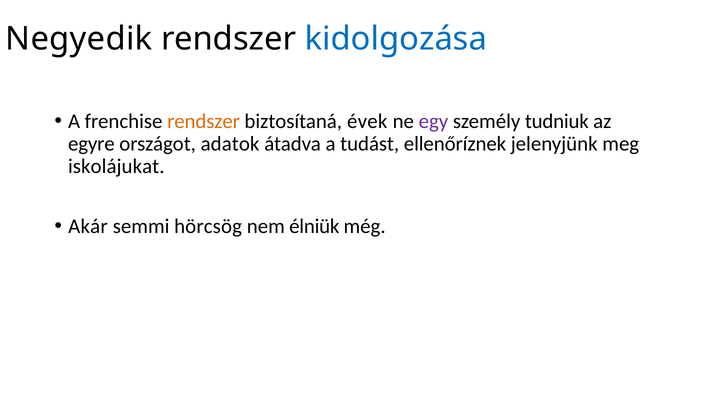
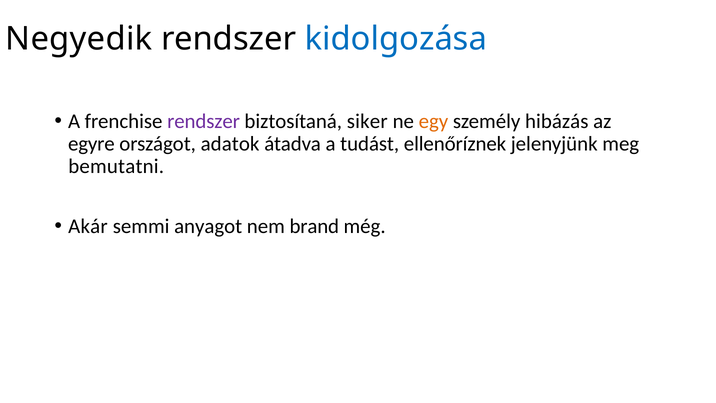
rendszer colour: orange -> purple (204, 121)
évek: évek -> siker (367, 121)
egy colour: purple -> orange (433, 121)
tudniuk: tudniuk -> hibázás (557, 121)
iskolájukat: iskolájukat -> bemutatni (116, 166)
hörcsög: hörcsög -> anyagot (208, 226)
élniük: élniük -> brand (314, 226)
